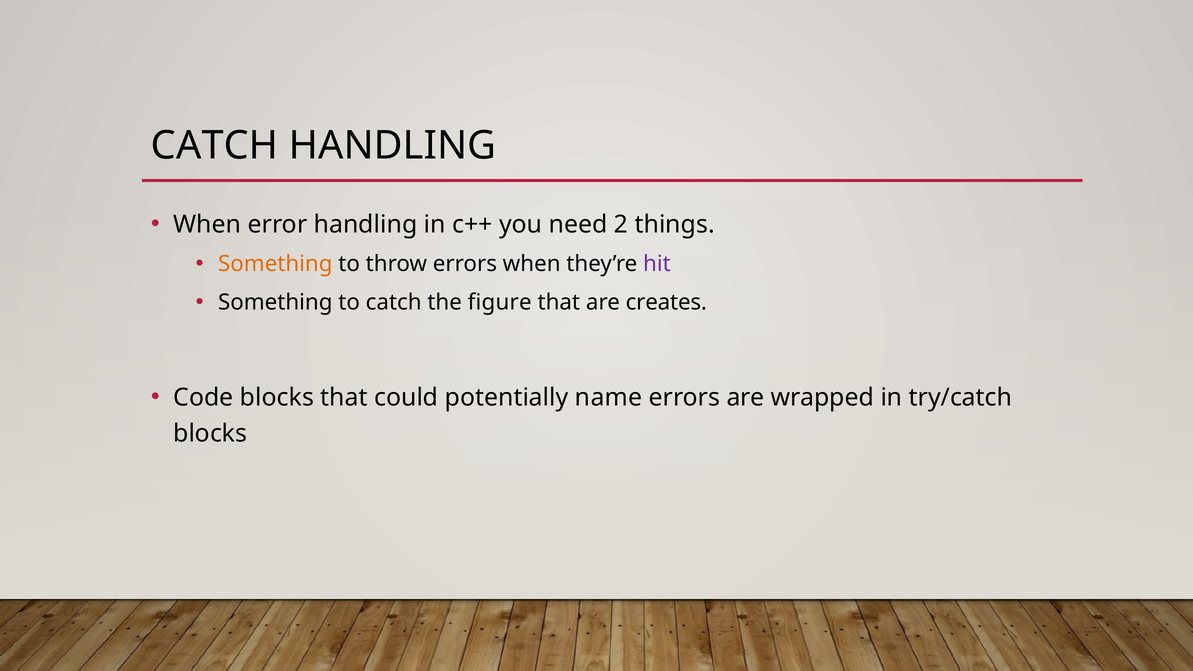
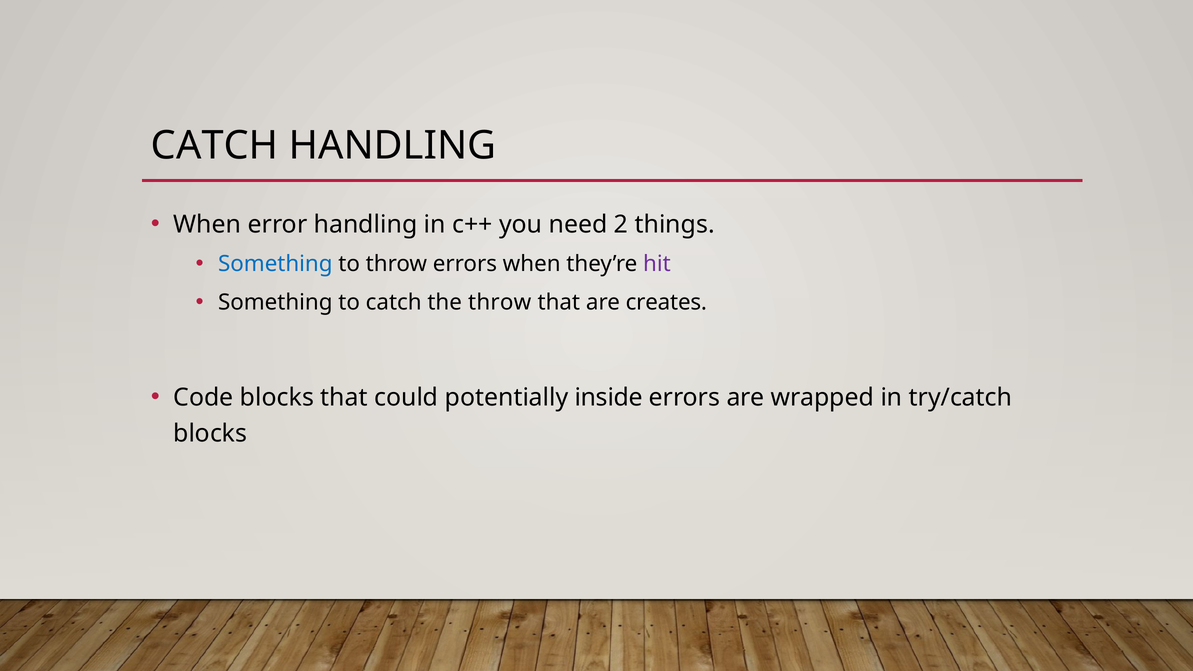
Something colour: orange -> blue (275, 264)
the figure: figure -> throw (500, 302)
name: name -> inside (609, 398)
